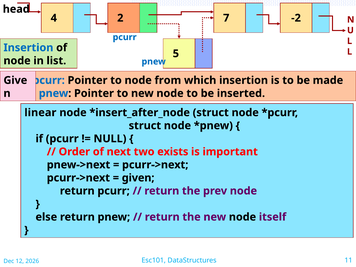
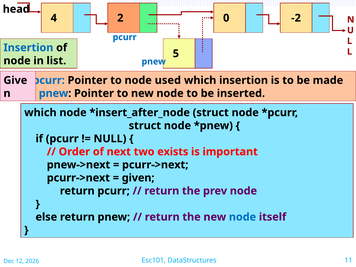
7: 7 -> 0 (226, 18)
from: from -> used (168, 80)
linear: linear -> which (40, 113)
node colour: black -> blue (242, 217)
